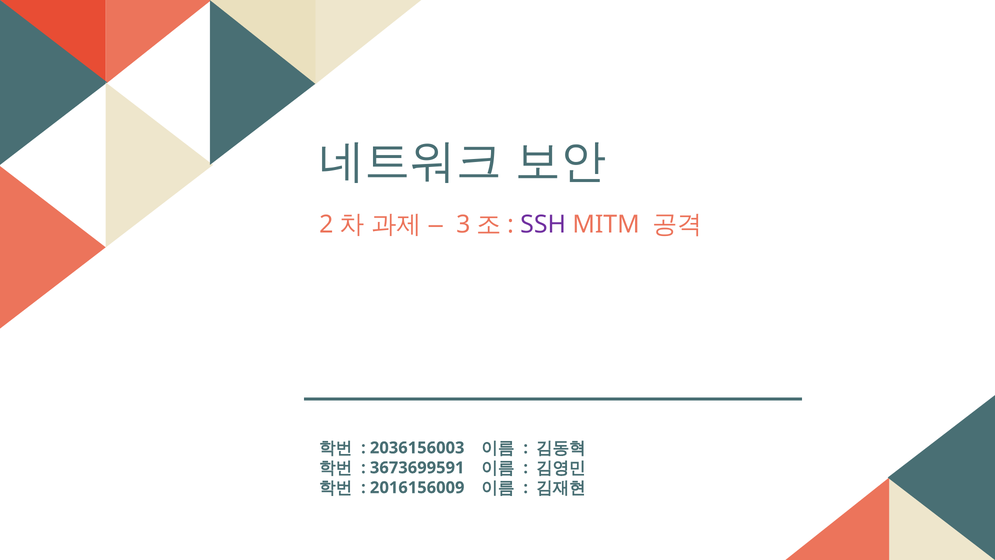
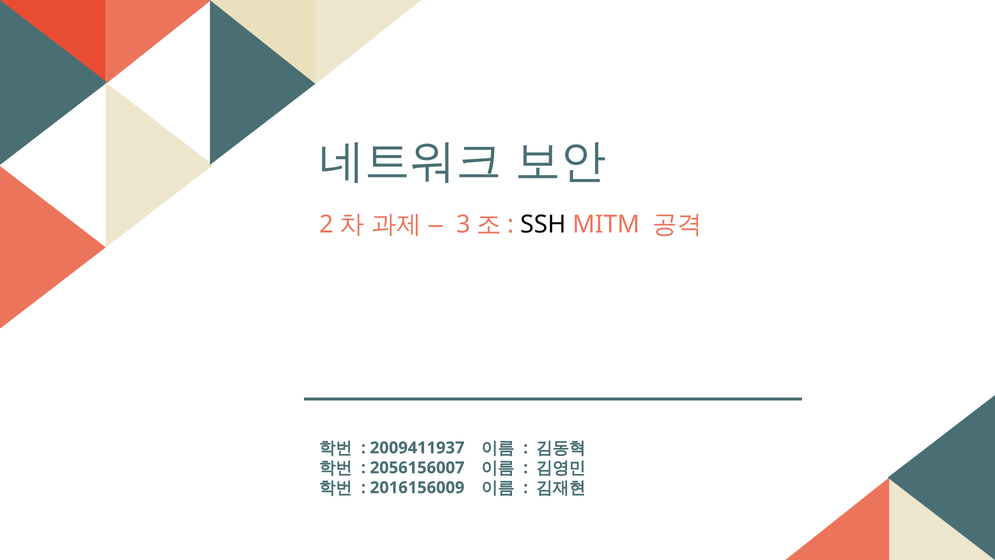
SSH colour: purple -> black (543, 224)
2036156003: 2036156003 -> 2009411937 (417, 448)
3673699591: 3673699591 -> 2056156007 (417, 468)
